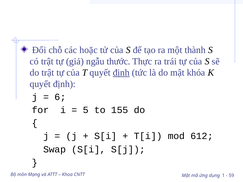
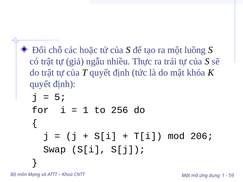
thành: thành -> luồng (195, 50)
thước: thước -> nhiều (118, 61)
định underline: present -> none (121, 73)
6: 6 -> 5 (60, 97)
5: 5 -> 1 (86, 110)
155: 155 -> 256 (120, 110)
612: 612 -> 206 (202, 136)
